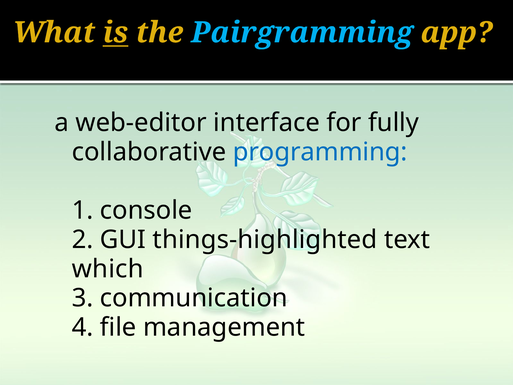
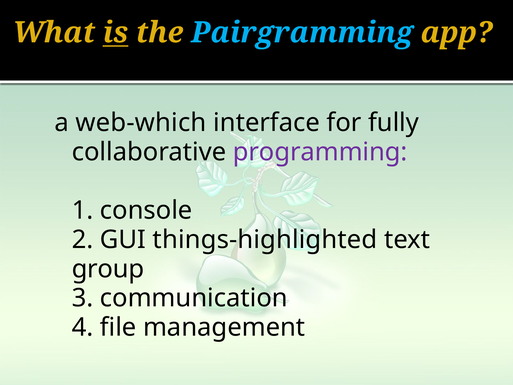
web-editor: web-editor -> web-which (141, 123)
programming colour: blue -> purple (320, 152)
which: which -> group (108, 269)
